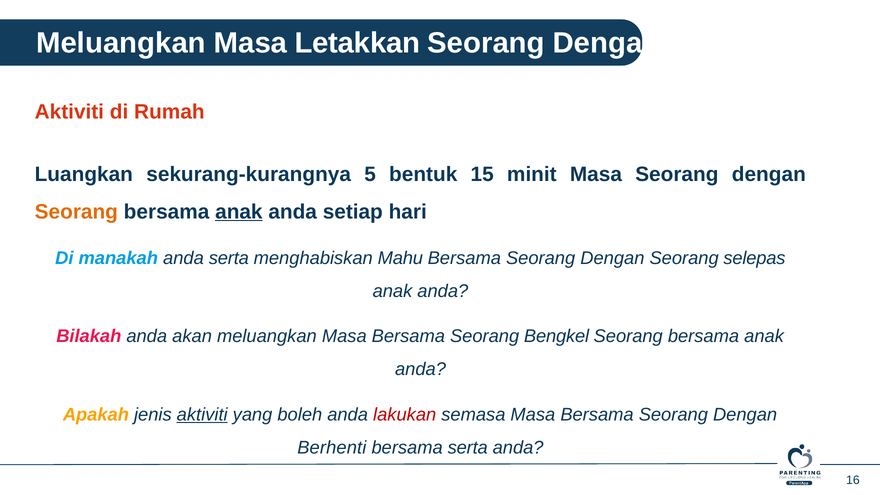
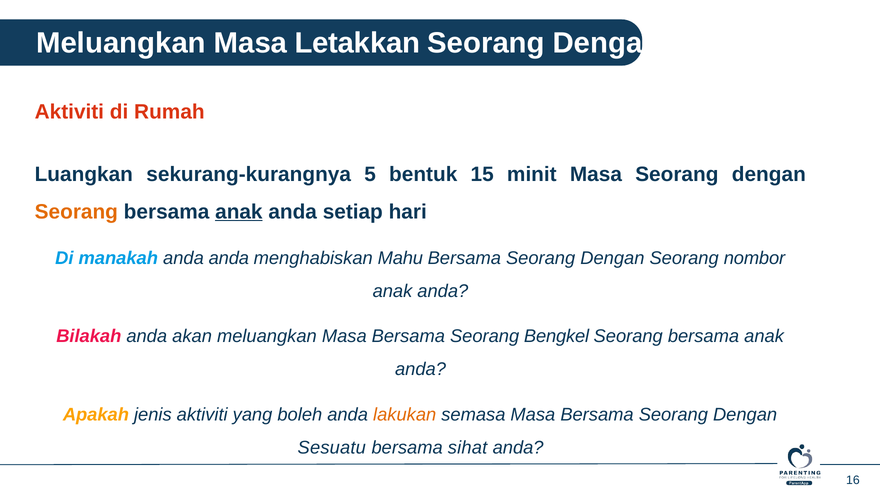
anda serta: serta -> anda (229, 258)
selepas: selepas -> nombor (754, 258)
aktiviti underline: present -> none (202, 415)
lakukan colour: red -> orange (405, 415)
Berhenti: Berhenti -> Sesuatu (332, 448)
bersama serta: serta -> sihat (468, 448)
